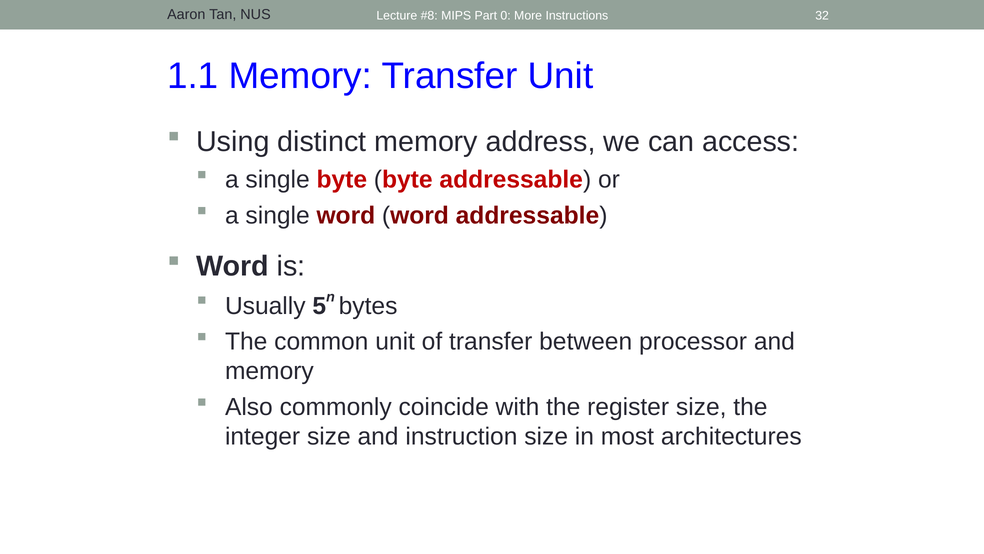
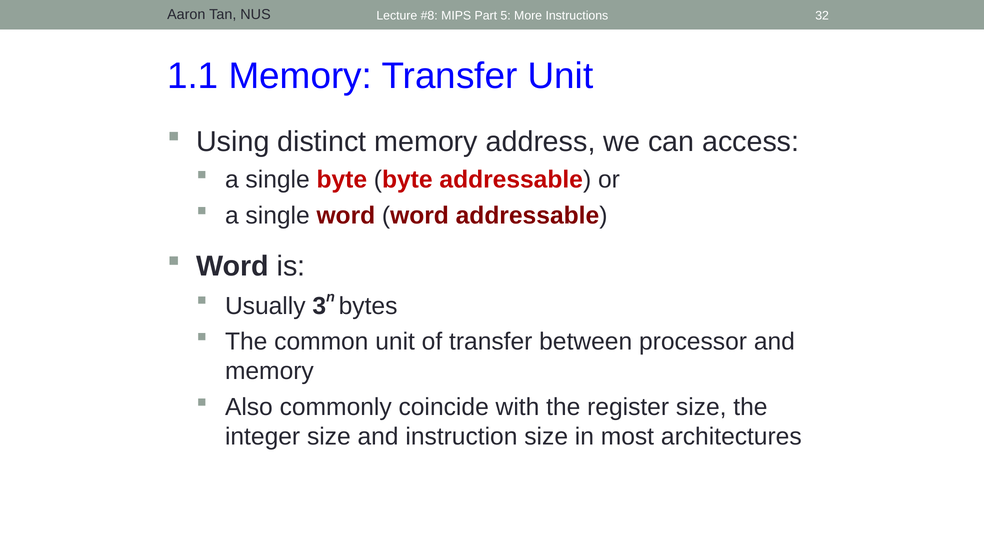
0: 0 -> 5 (506, 16)
5: 5 -> 3 (319, 306)
